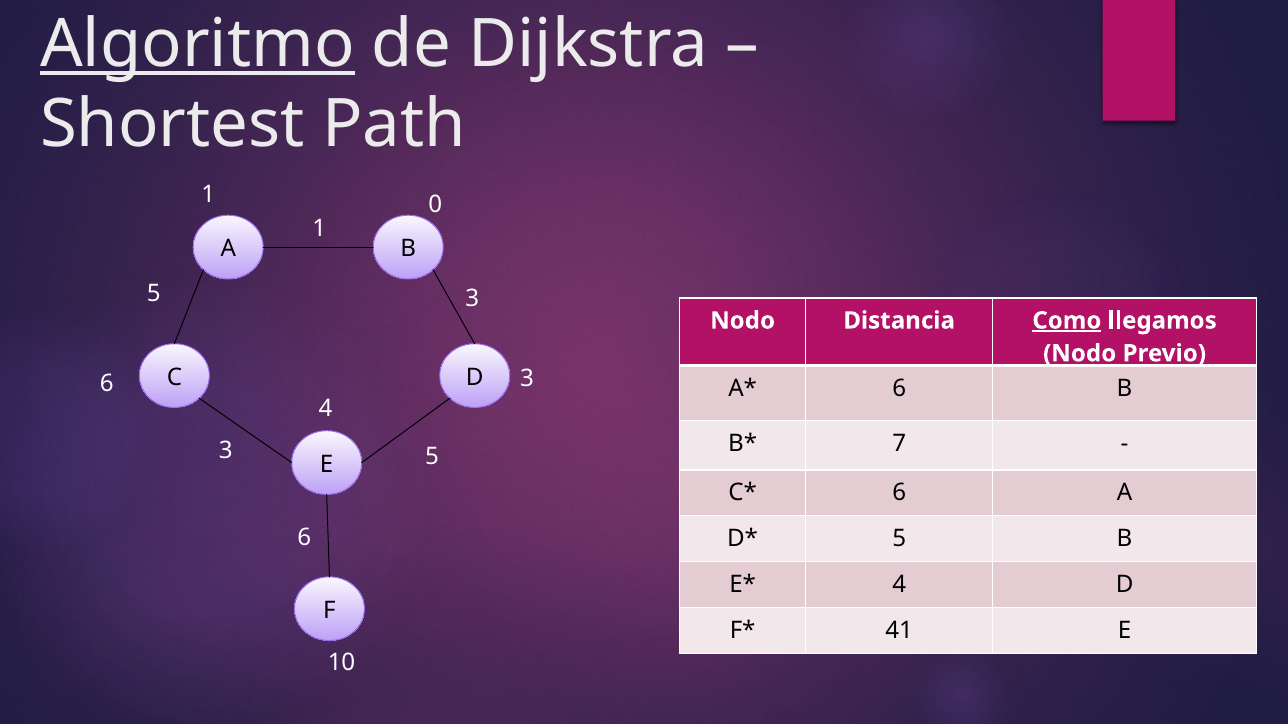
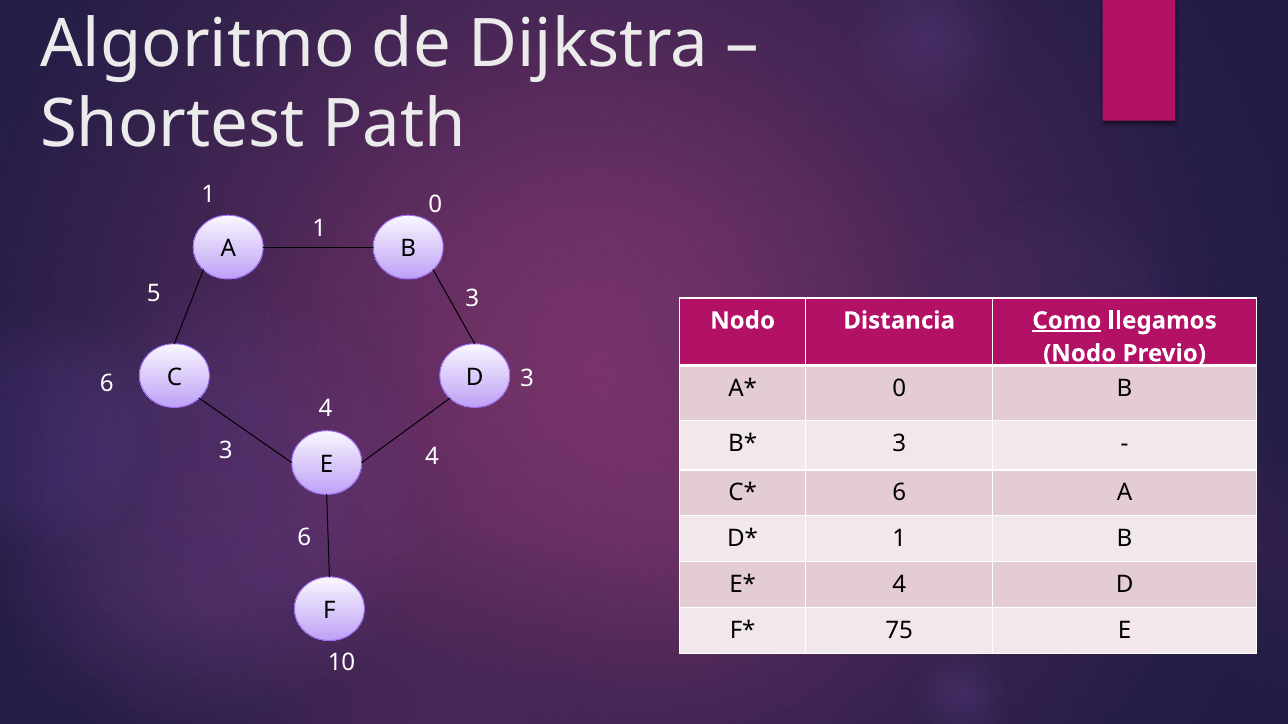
Algoritmo underline: present -> none (197, 44)
6: 6 -> 0 (899, 388)
7: 7 -> 3 (899, 443)
5: 5 -> 4 (432, 457)
5: 5 -> 1 (899, 539)
41: 41 -> 75 (899, 631)
